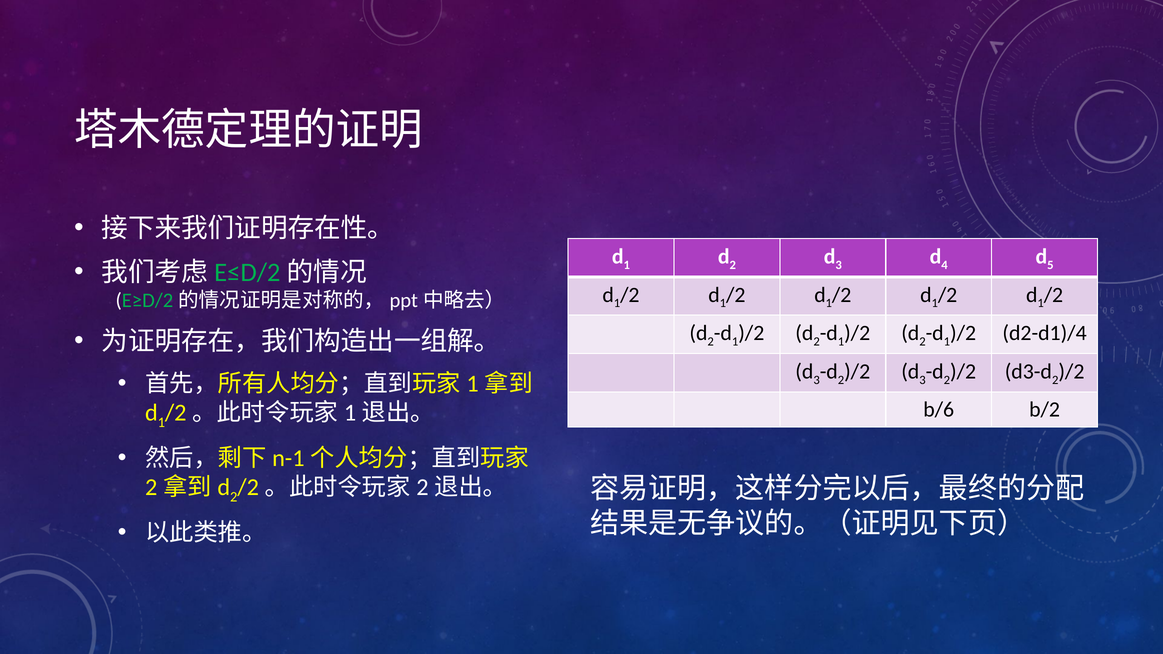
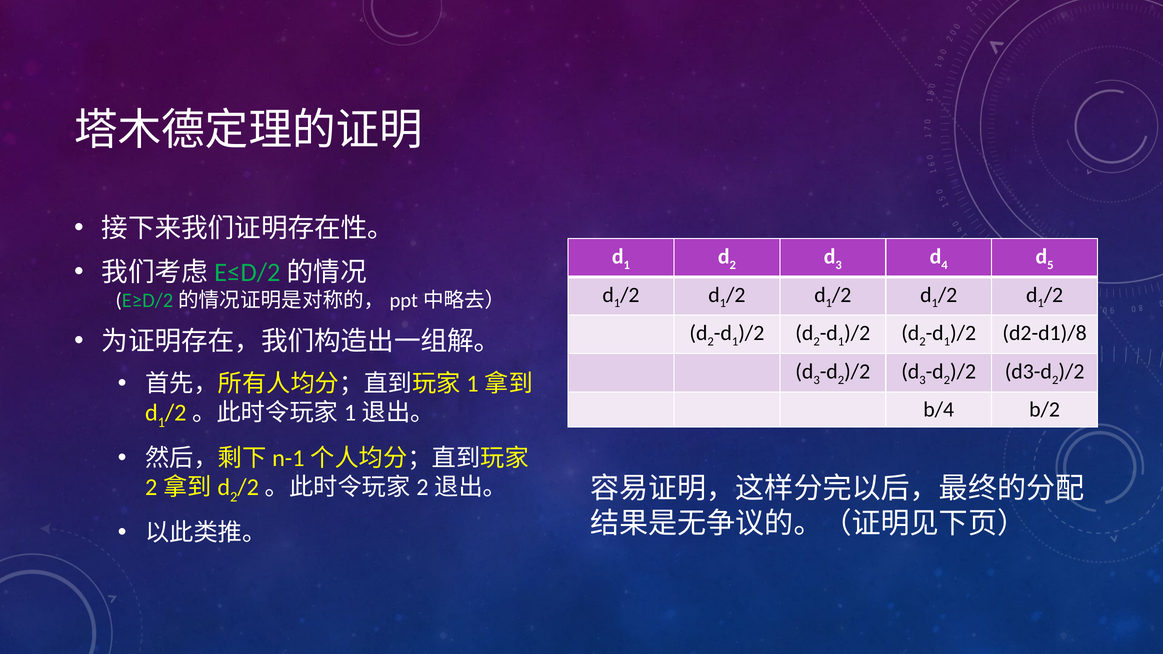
d2-d1)/4: d2-d1)/4 -> d2-d1)/8 (1045, 333)
b/6: b/6 -> b/4 (939, 410)
